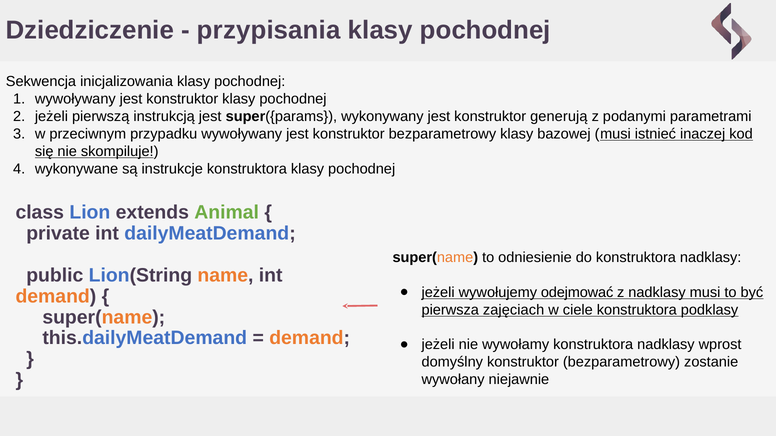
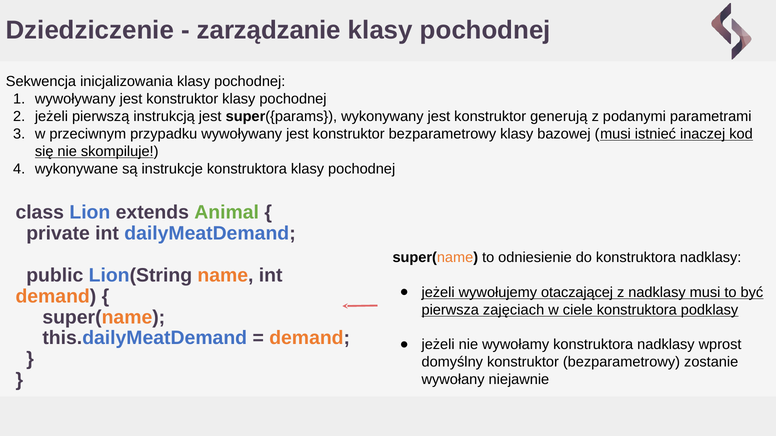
przypisania: przypisania -> zarządzanie (269, 30)
odejmować: odejmować -> otaczającej (577, 293)
